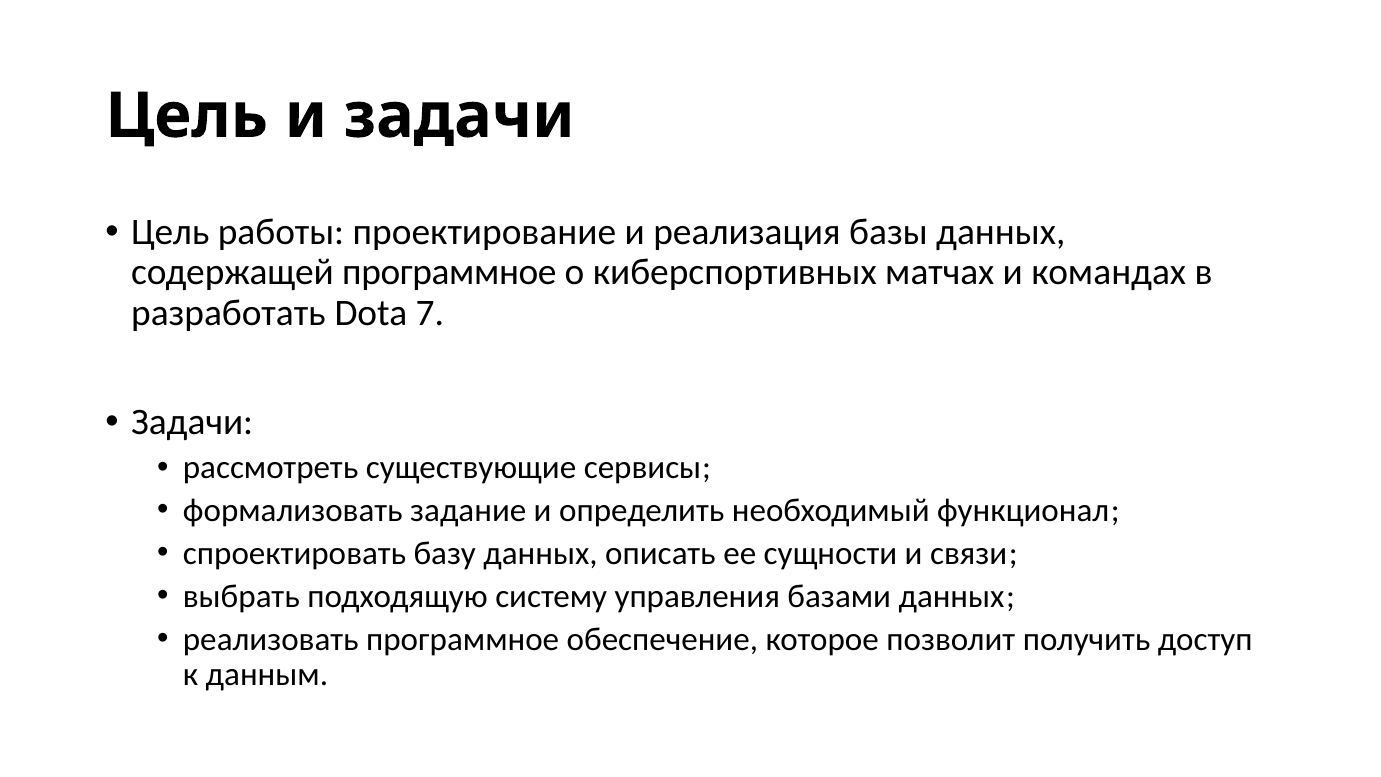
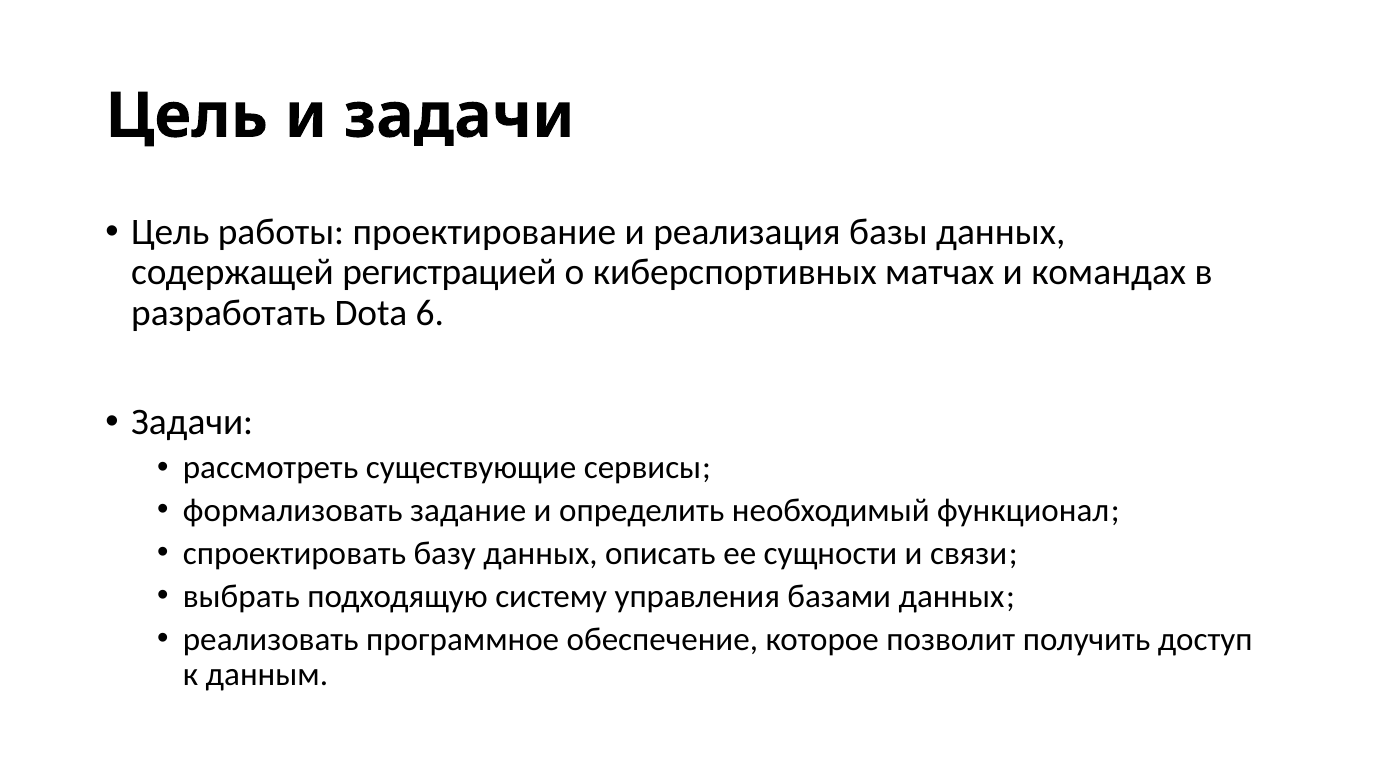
содержащей программное: программное -> регистрацией (449, 272)
7: 7 -> 6 (430, 313)
